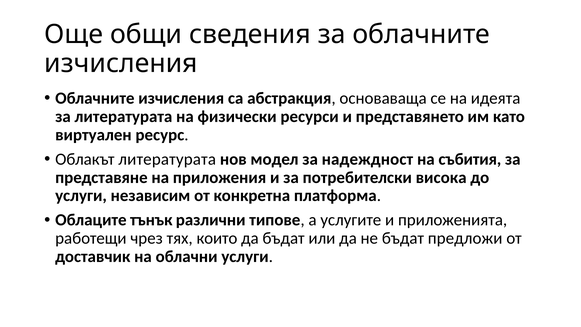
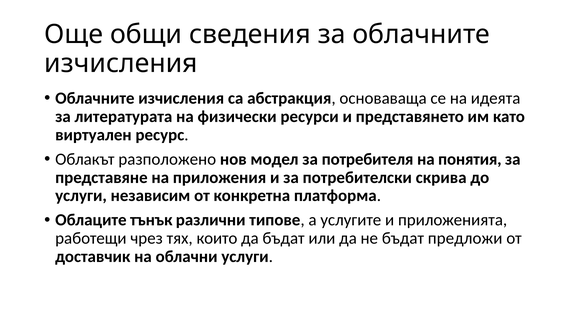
Облакът литературата: литературата -> разположено (167, 159)
надеждност: надеждност -> потребителя (368, 159)
събития: събития -> понятия (470, 159)
висока: висока -> скрива (441, 177)
